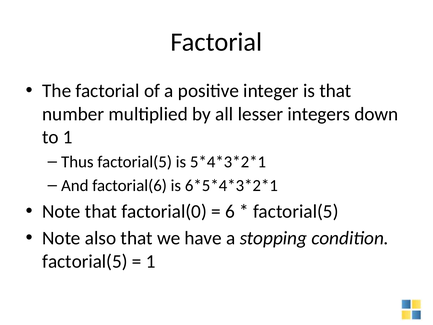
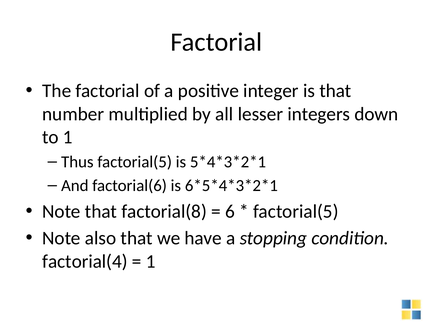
factorial(0: factorial(0 -> factorial(8 (164, 211)
factorial(5: factorial(5 -> factorial(4 (85, 261)
